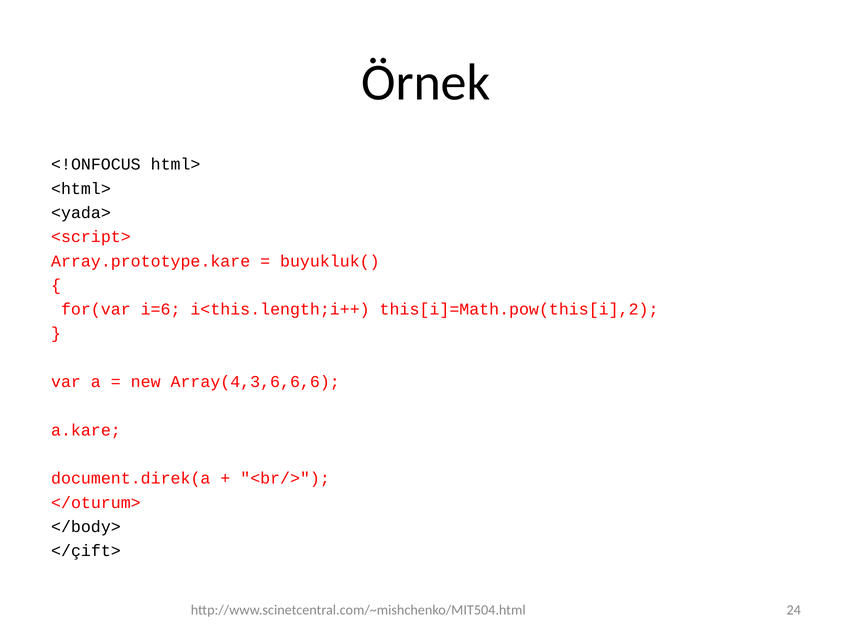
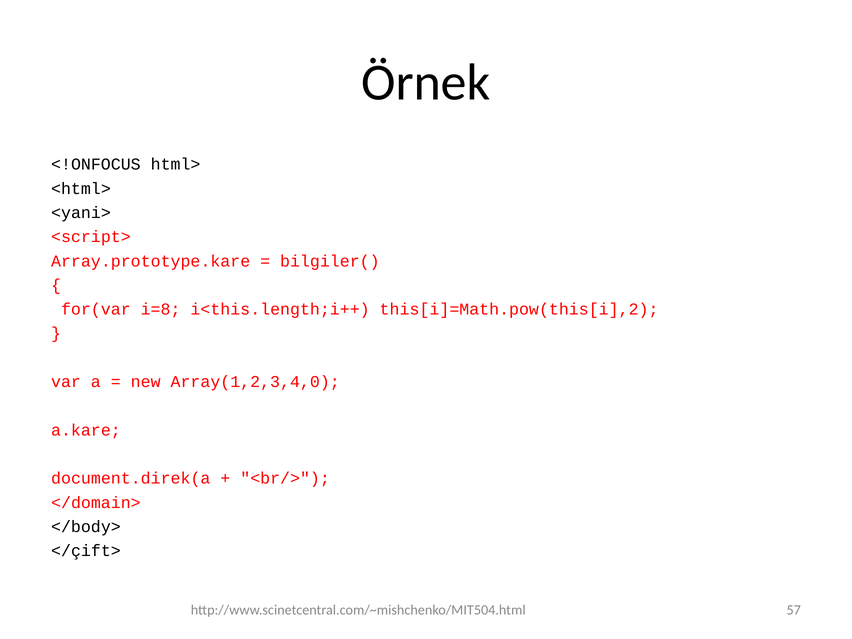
<yada>: <yada> -> <yani> (81, 213)
buyukluk(: buyukluk( -> bilgiler( (330, 261)
i=6: i=6 -> i=8 (161, 309)
Array(4,3,6,6,6: Array(4,3,6,6,6 -> Array(1,2,3,4,0 (255, 382)
</oturum>: </oturum> -> </domain> (96, 503)
24: 24 -> 57 (794, 610)
